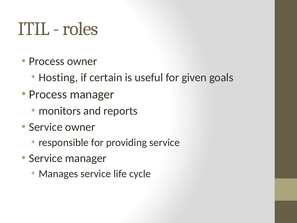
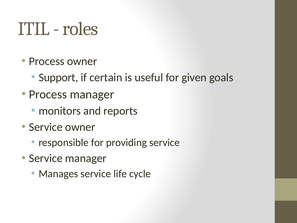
Hosting: Hosting -> Support (58, 77)
